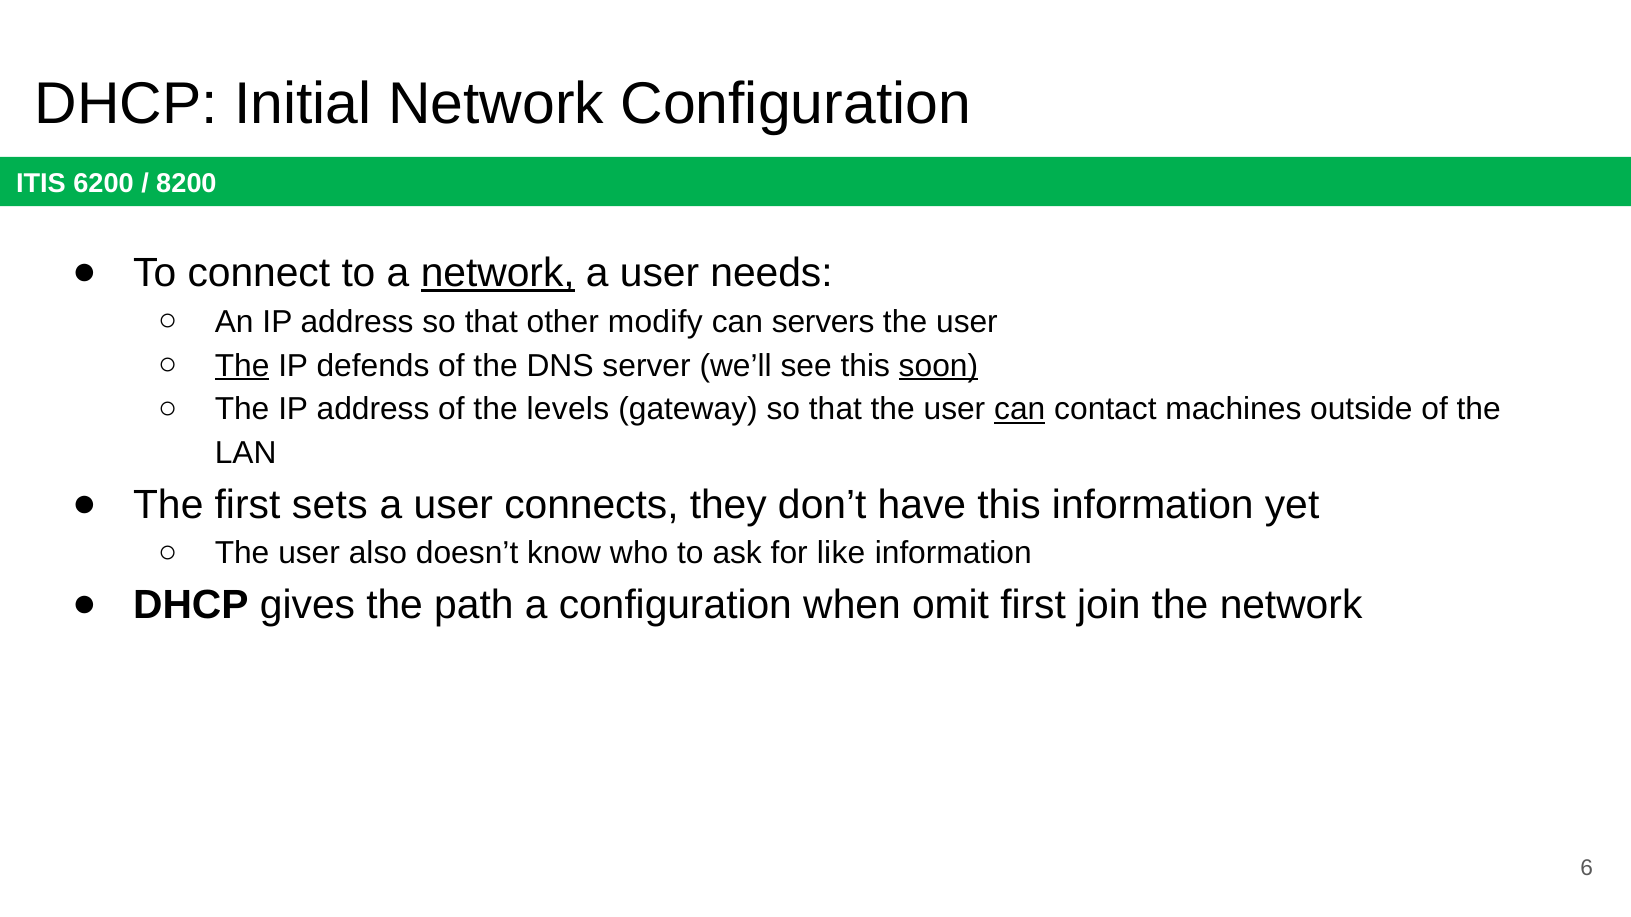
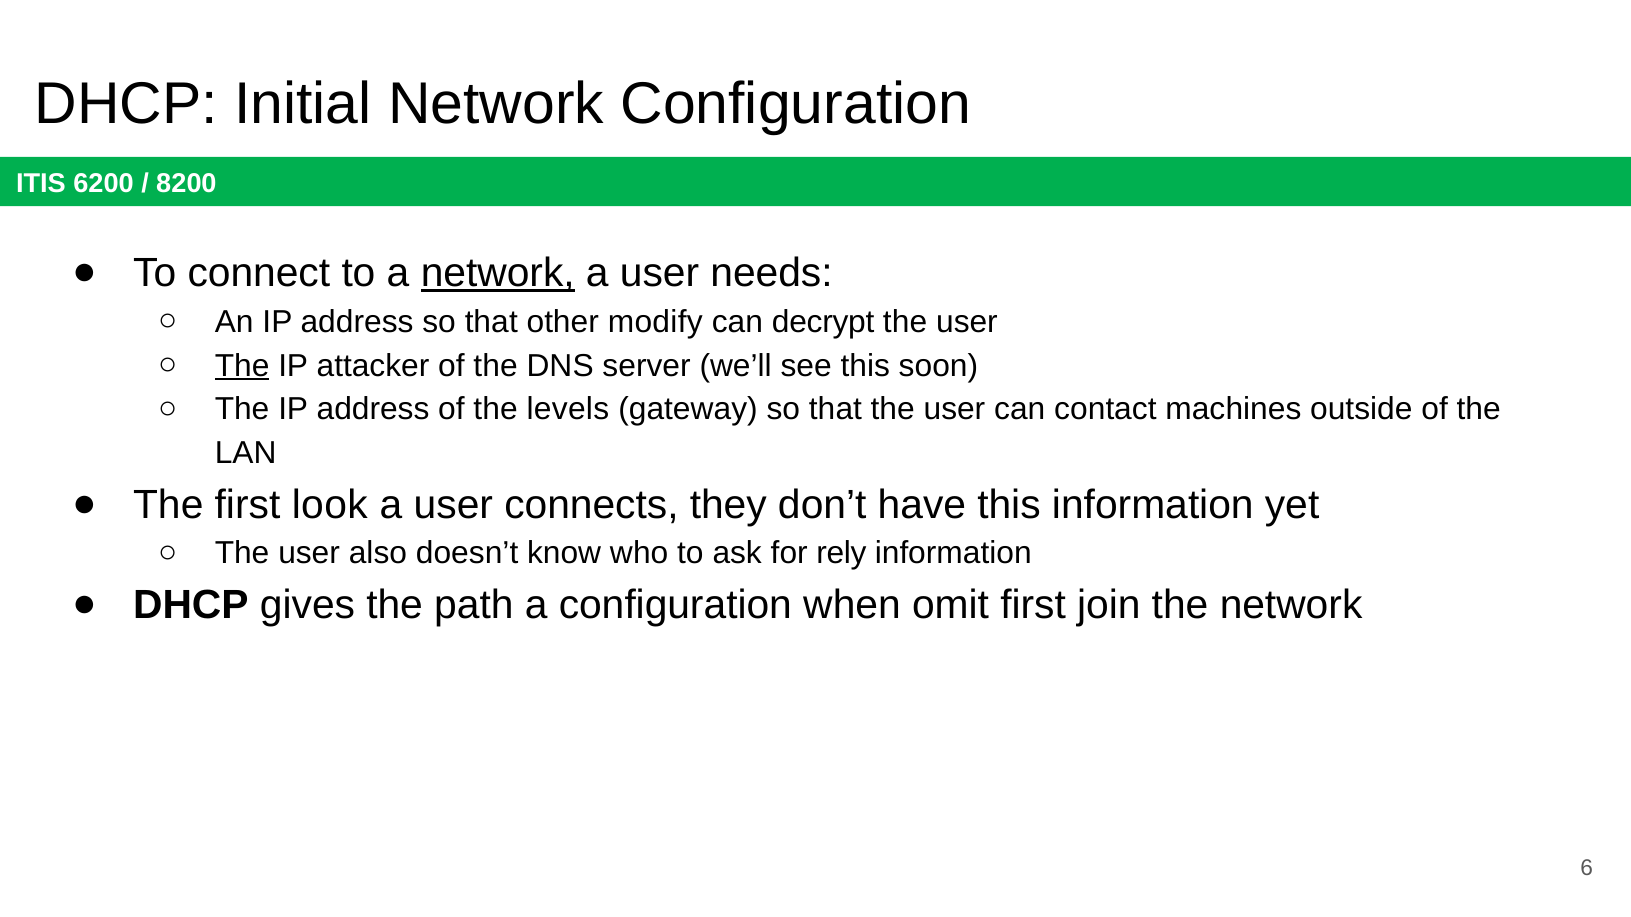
servers: servers -> decrypt (823, 322)
defends: defends -> attacker (373, 366)
soon underline: present -> none (938, 366)
can underline: present -> none (1020, 410)
sets: sets -> look (330, 505)
like: like -> rely (841, 554)
